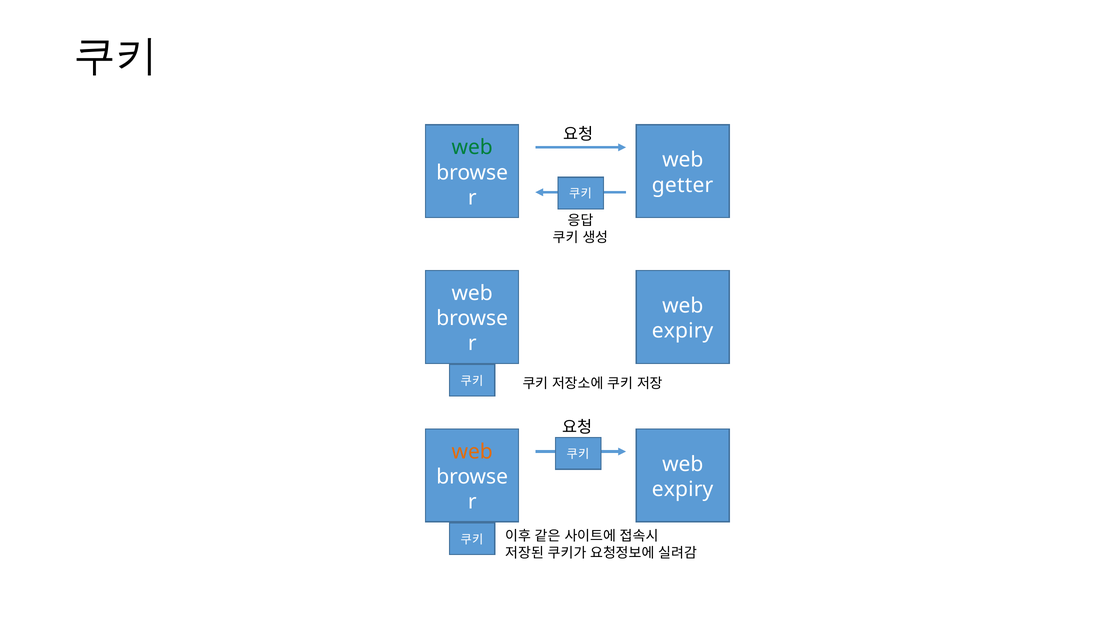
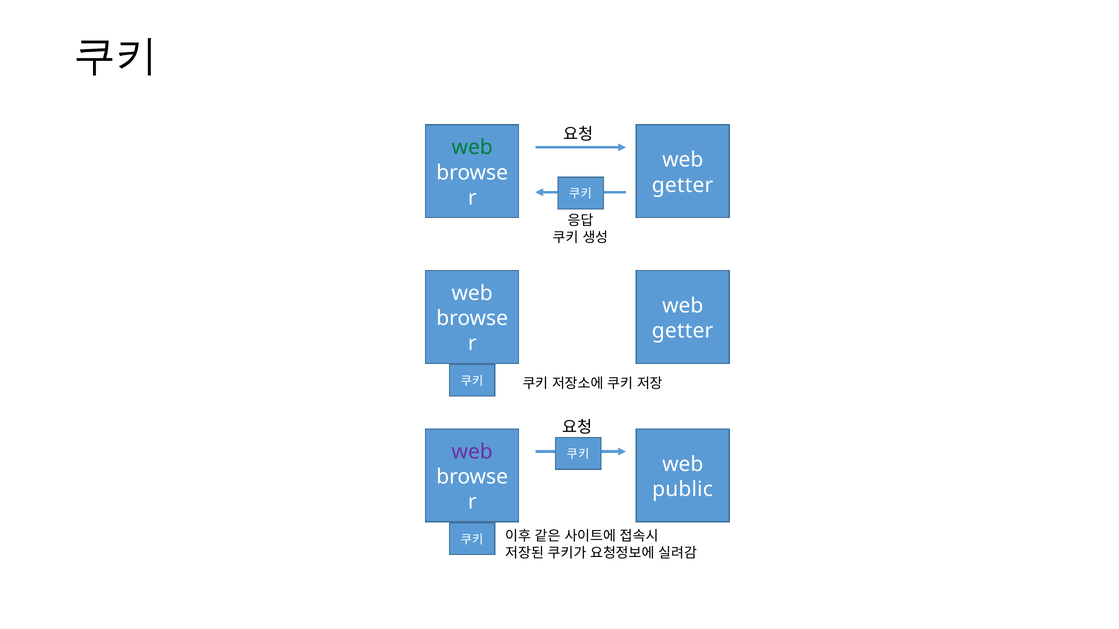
expiry: expiry -> getter (683, 331)
web colour: orange -> purple (472, 452)
expiry: expiry -> public (683, 490)
